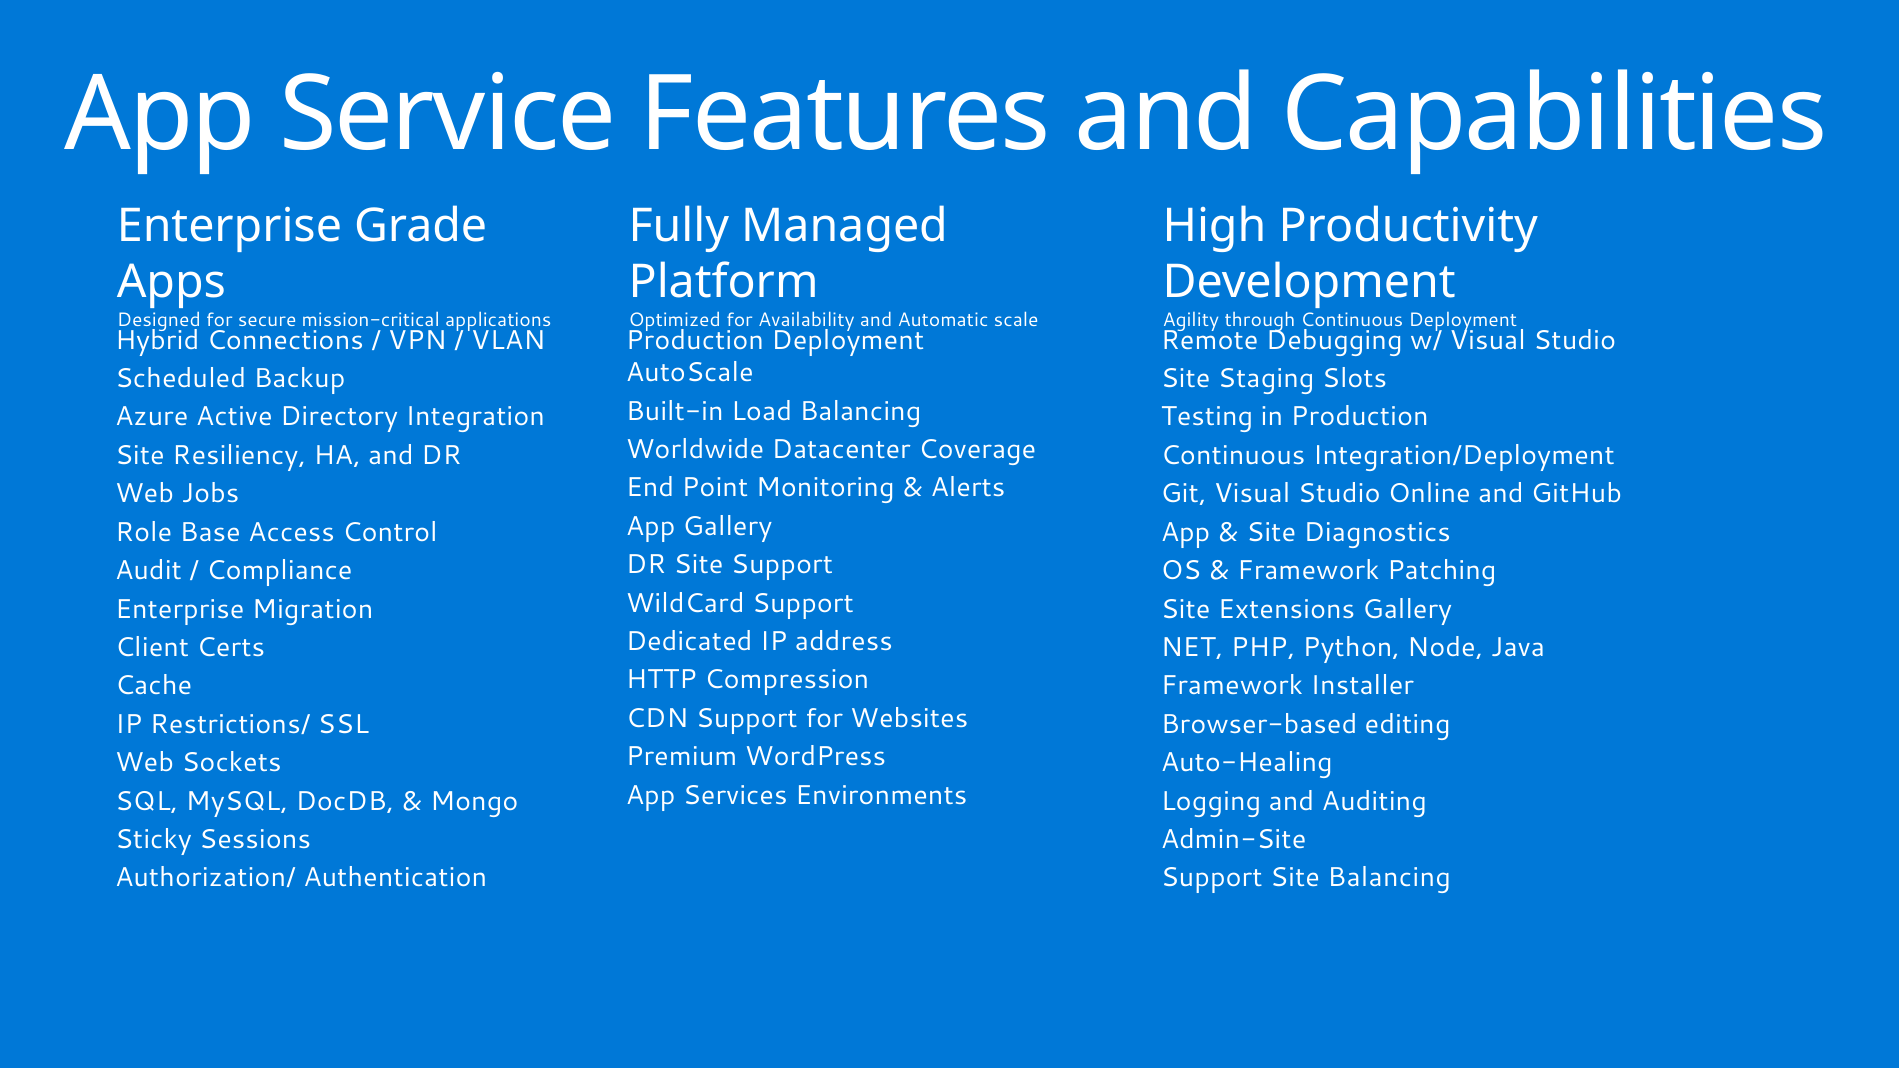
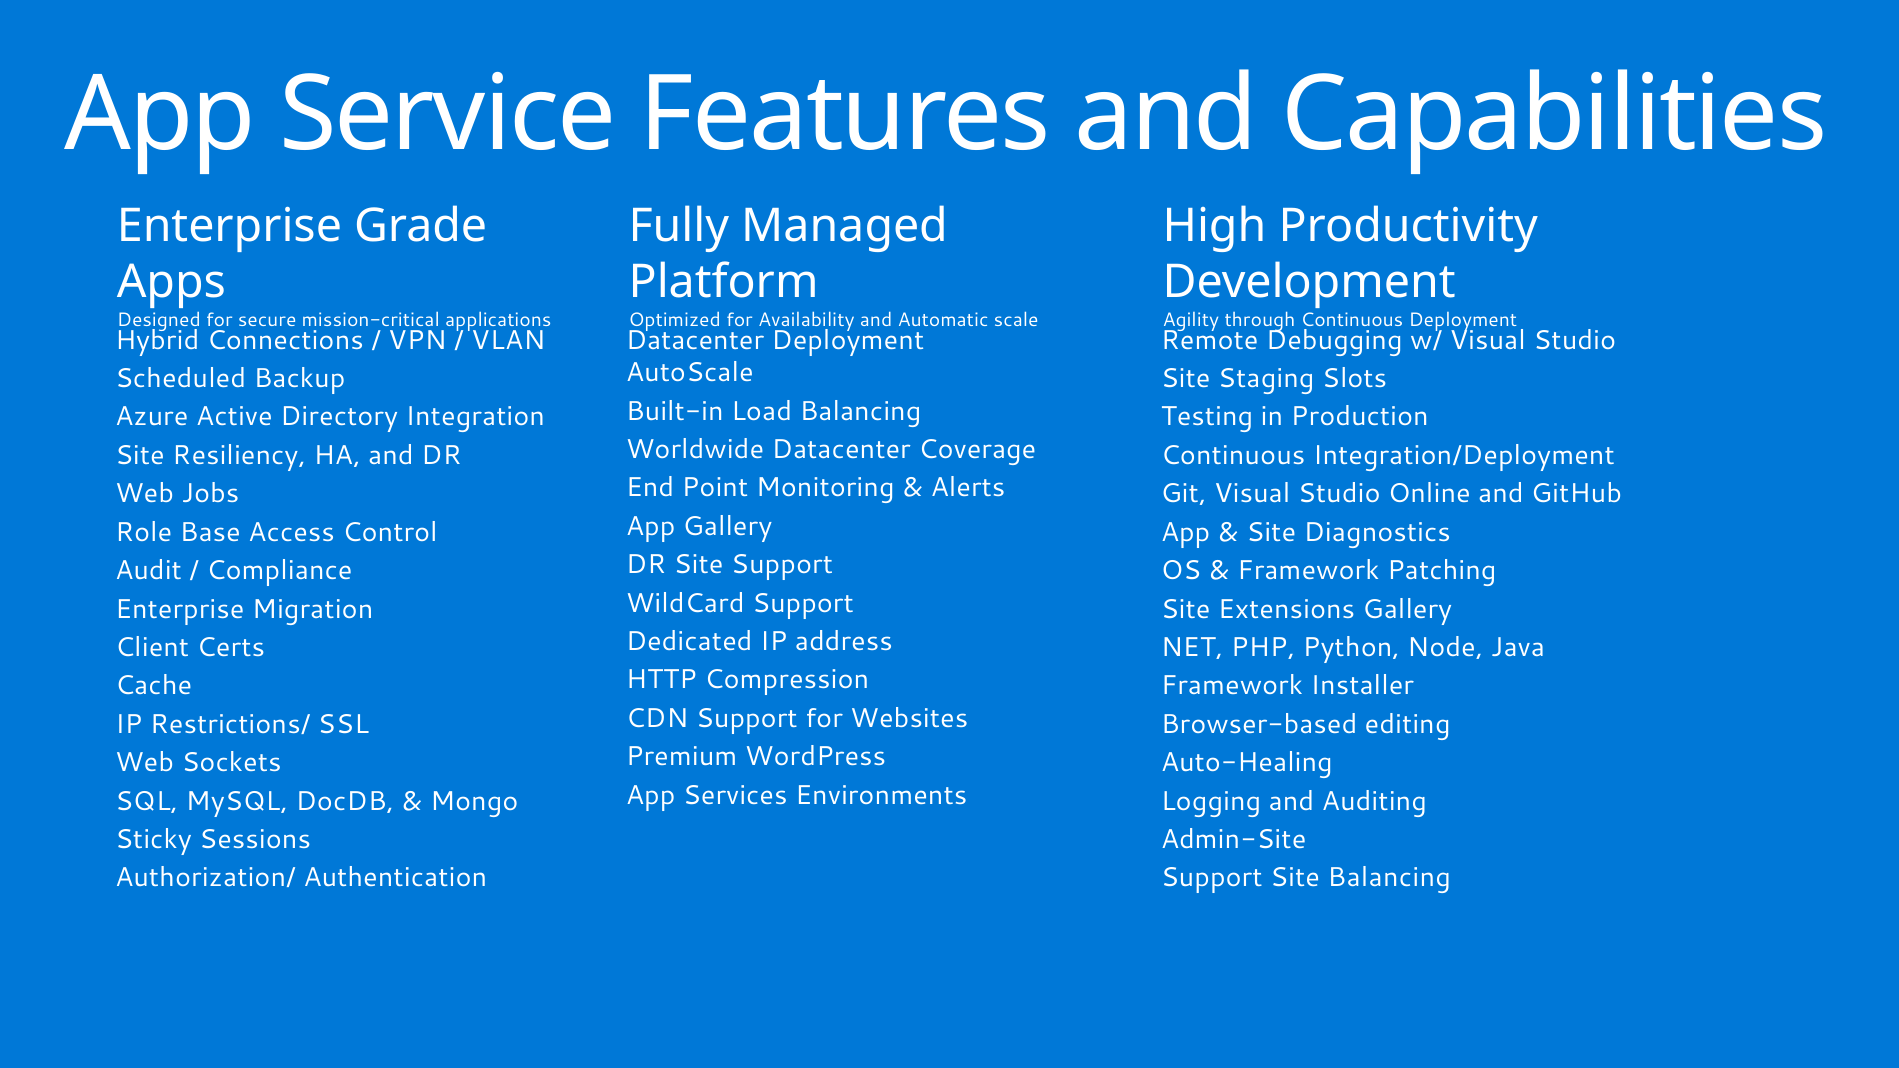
Production: Production -> Datacenter (695, 340)
